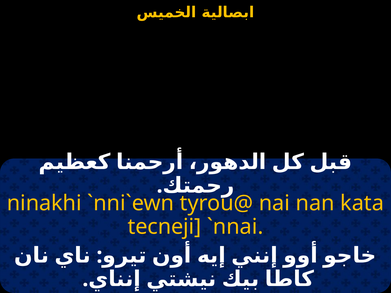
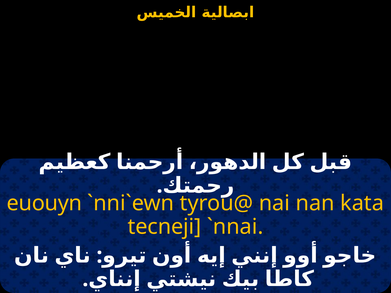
ninakhi: ninakhi -> euouyn (44, 203)
